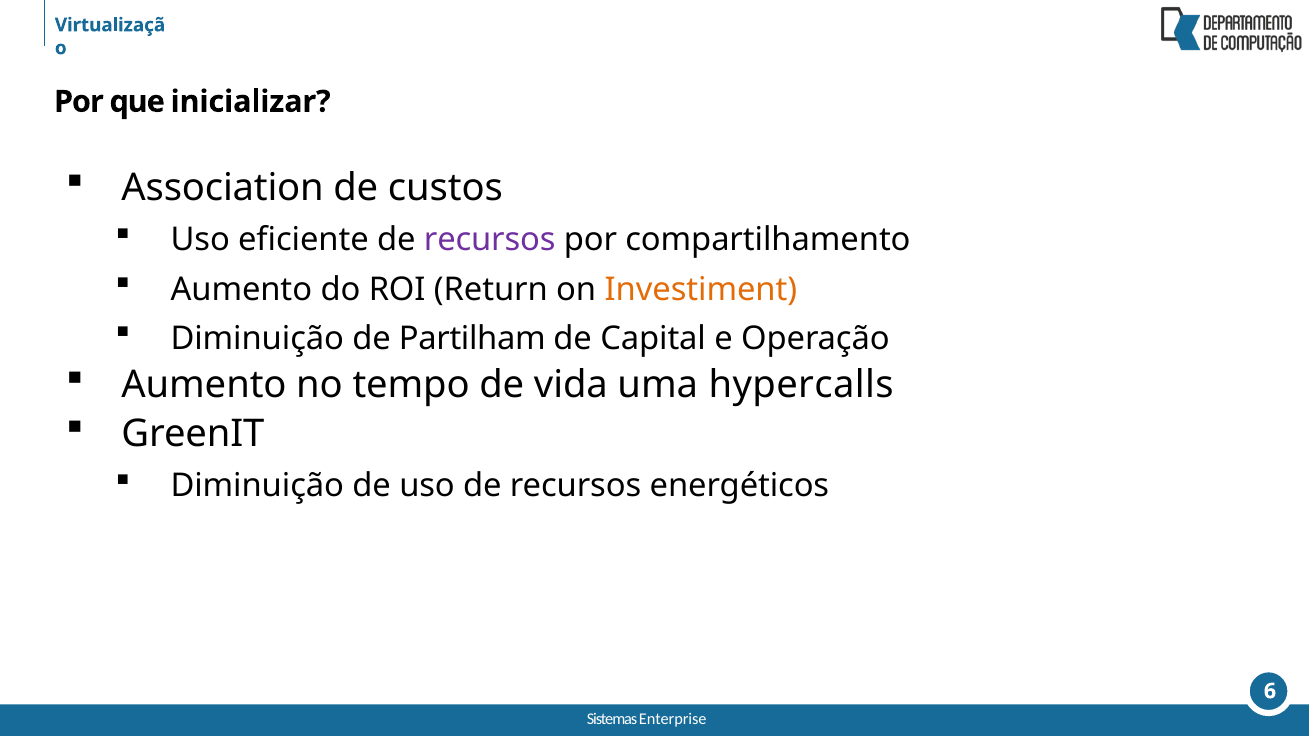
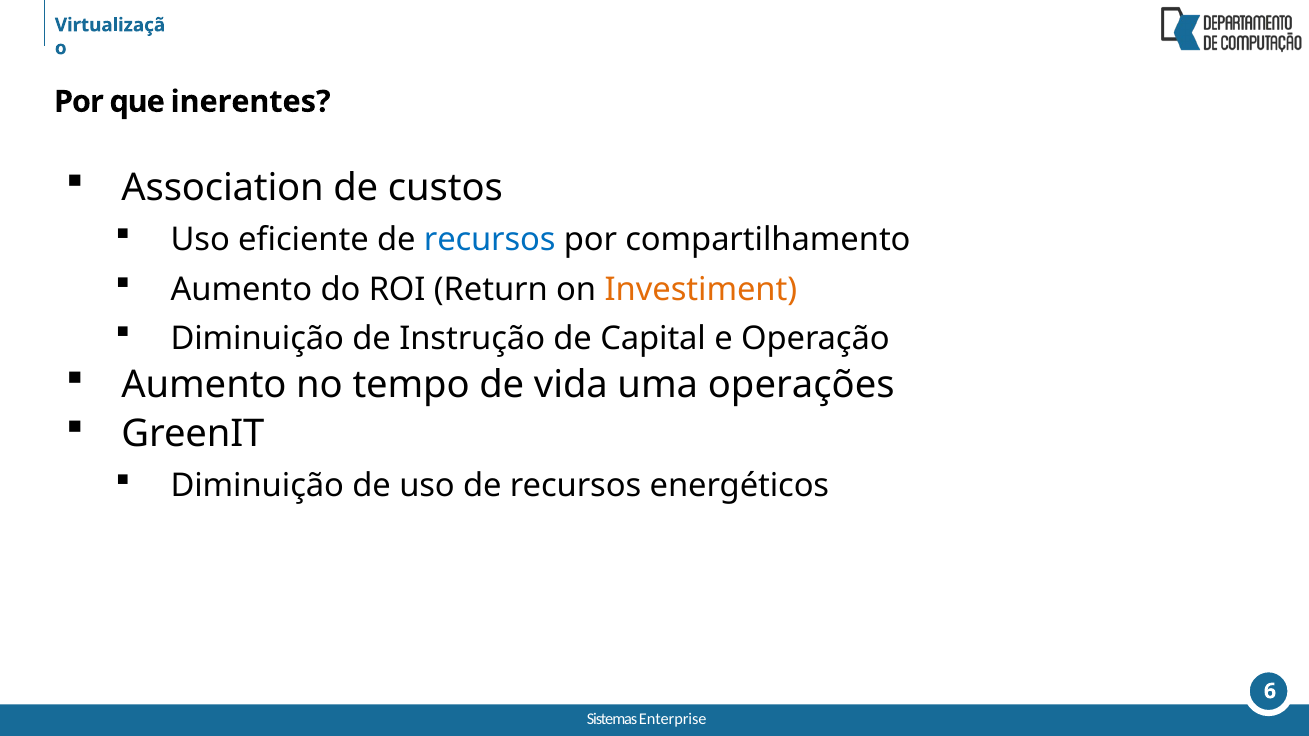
inicializar: inicializar -> inerentes (251, 102)
recursos colour: purple -> blue (490, 240)
Partilham: Partilham -> Instrução (472, 339)
hypercalls: hypercalls -> operações (801, 385)
